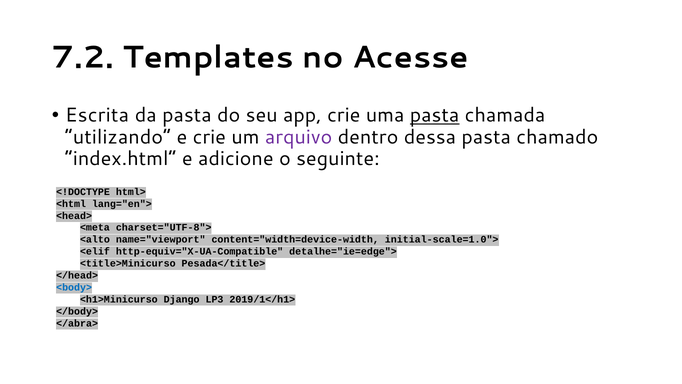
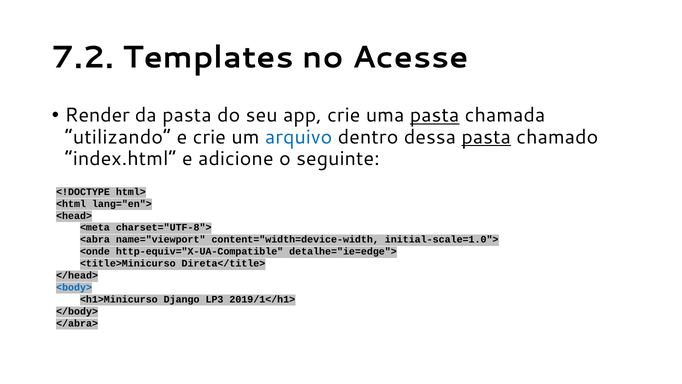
Escrita: Escrita -> Render (97, 115)
arquivo colour: purple -> blue (299, 137)
pasta underline: none -> present (486, 137)
<alto: <alto -> <abra (95, 239)
<elif: <elif -> <onde (95, 251)
Pesada</title>: Pesada</title> -> Direta</title> (223, 263)
